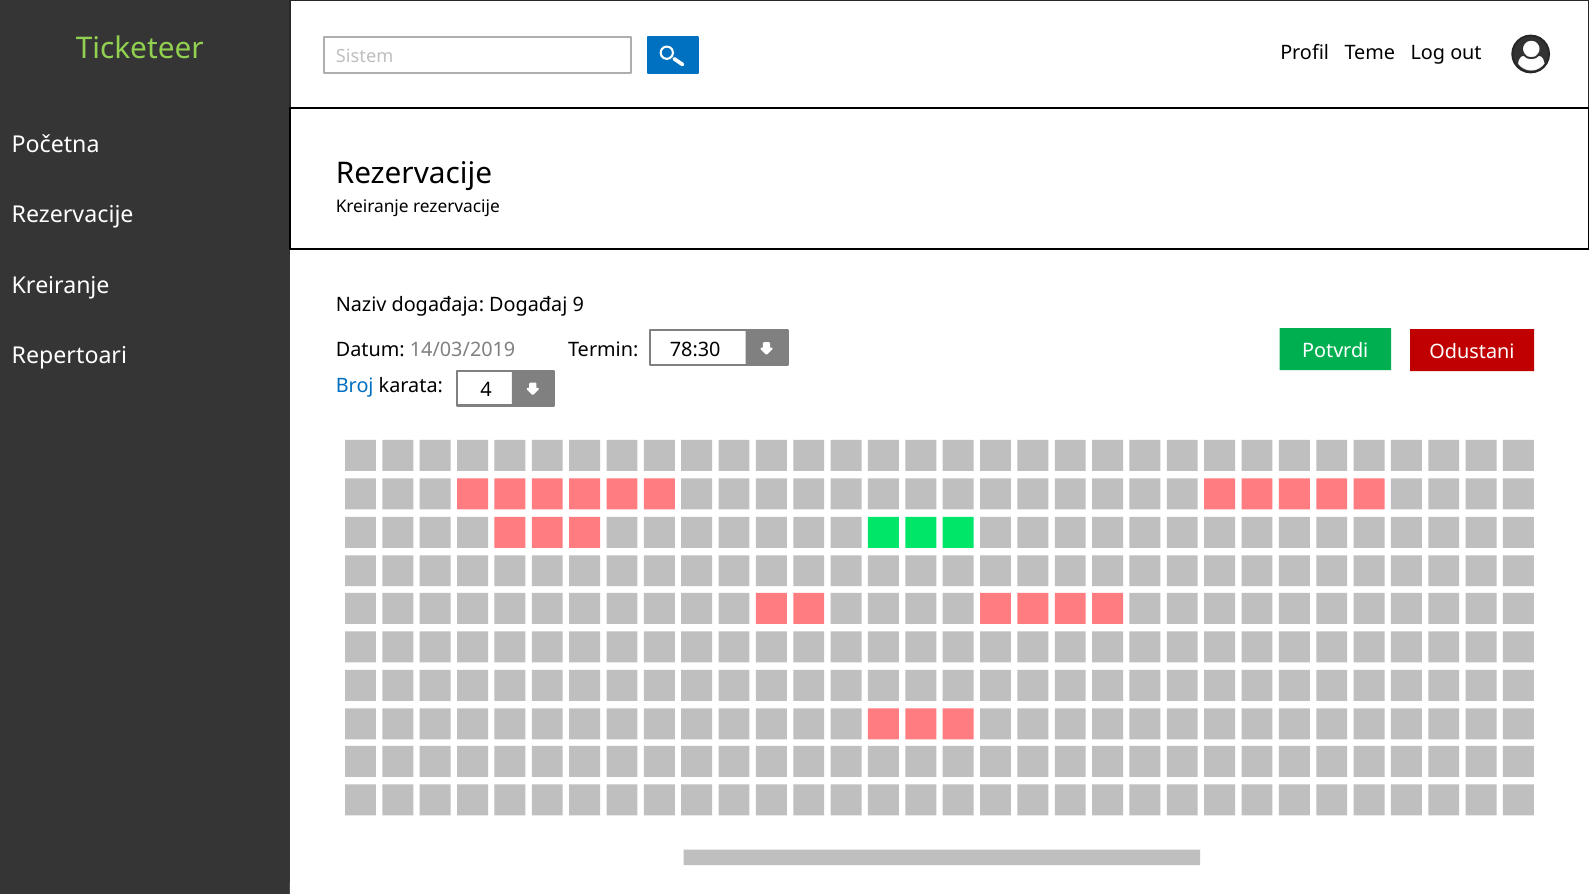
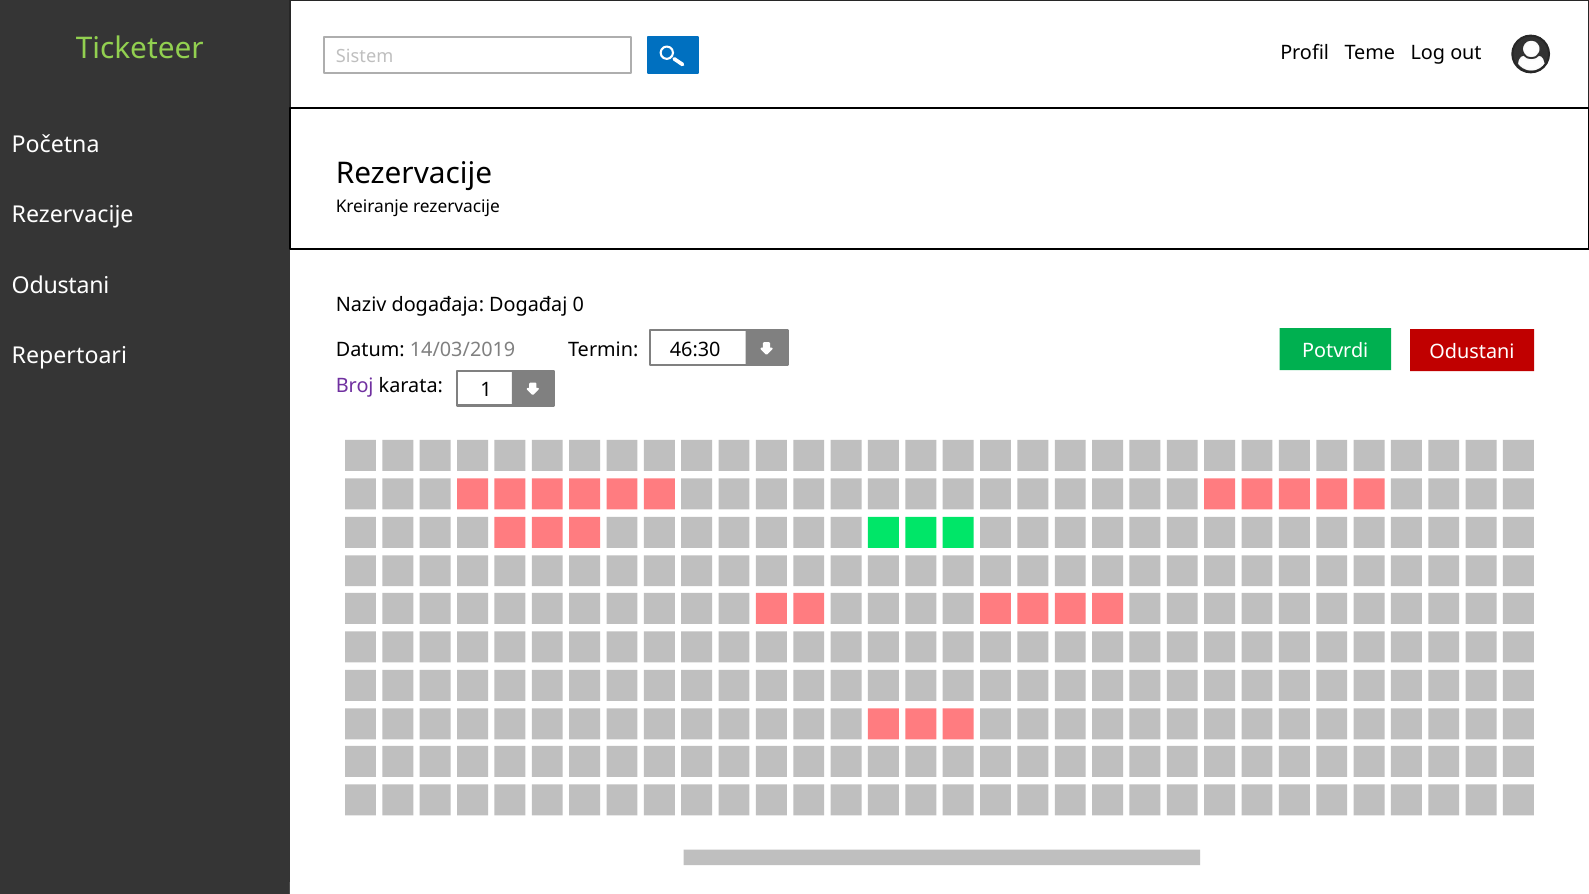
Kreiranje: Kreiranje -> Odustani (61, 286)
9: 9 -> 0 (578, 305)
78:30: 78:30 -> 46:30 (695, 350)
Broj colour: blue -> purple (355, 386)
karata 4: 4 -> 1 (486, 390)
